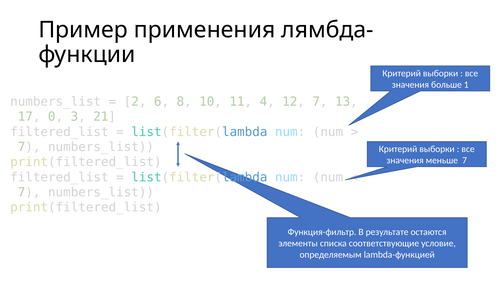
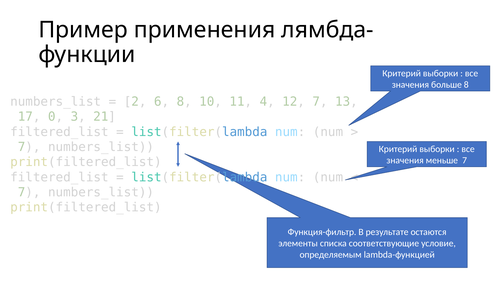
больше 1: 1 -> 8 (466, 85)
